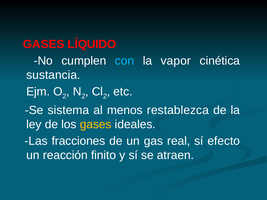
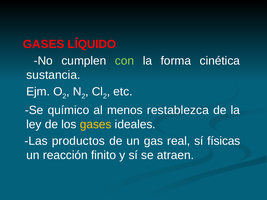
con colour: light blue -> light green (125, 61)
vapor: vapor -> forma (176, 61)
sistema: sistema -> químico (68, 110)
fracciones: fracciones -> productos (78, 141)
efecto: efecto -> físicas (224, 141)
